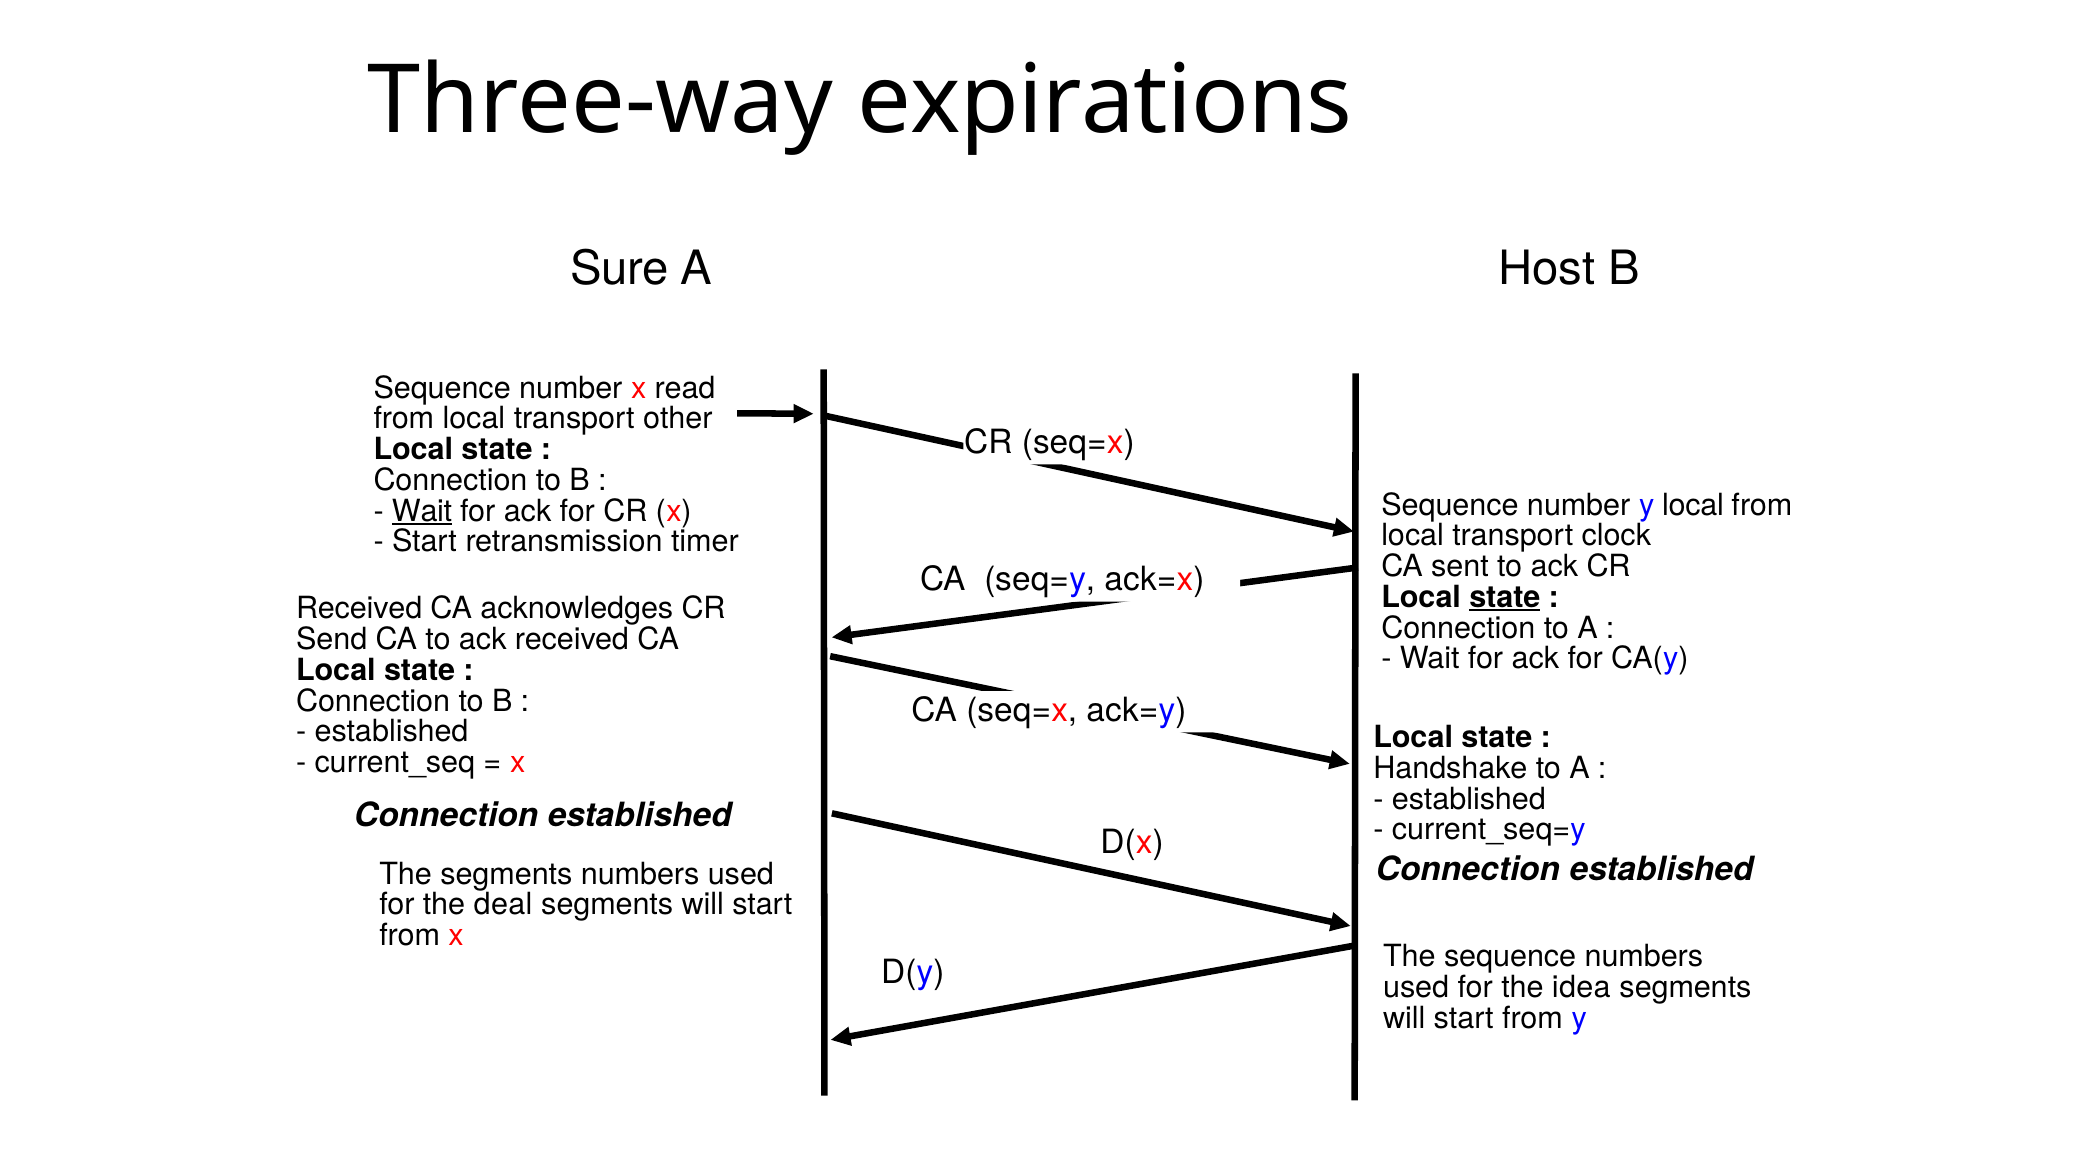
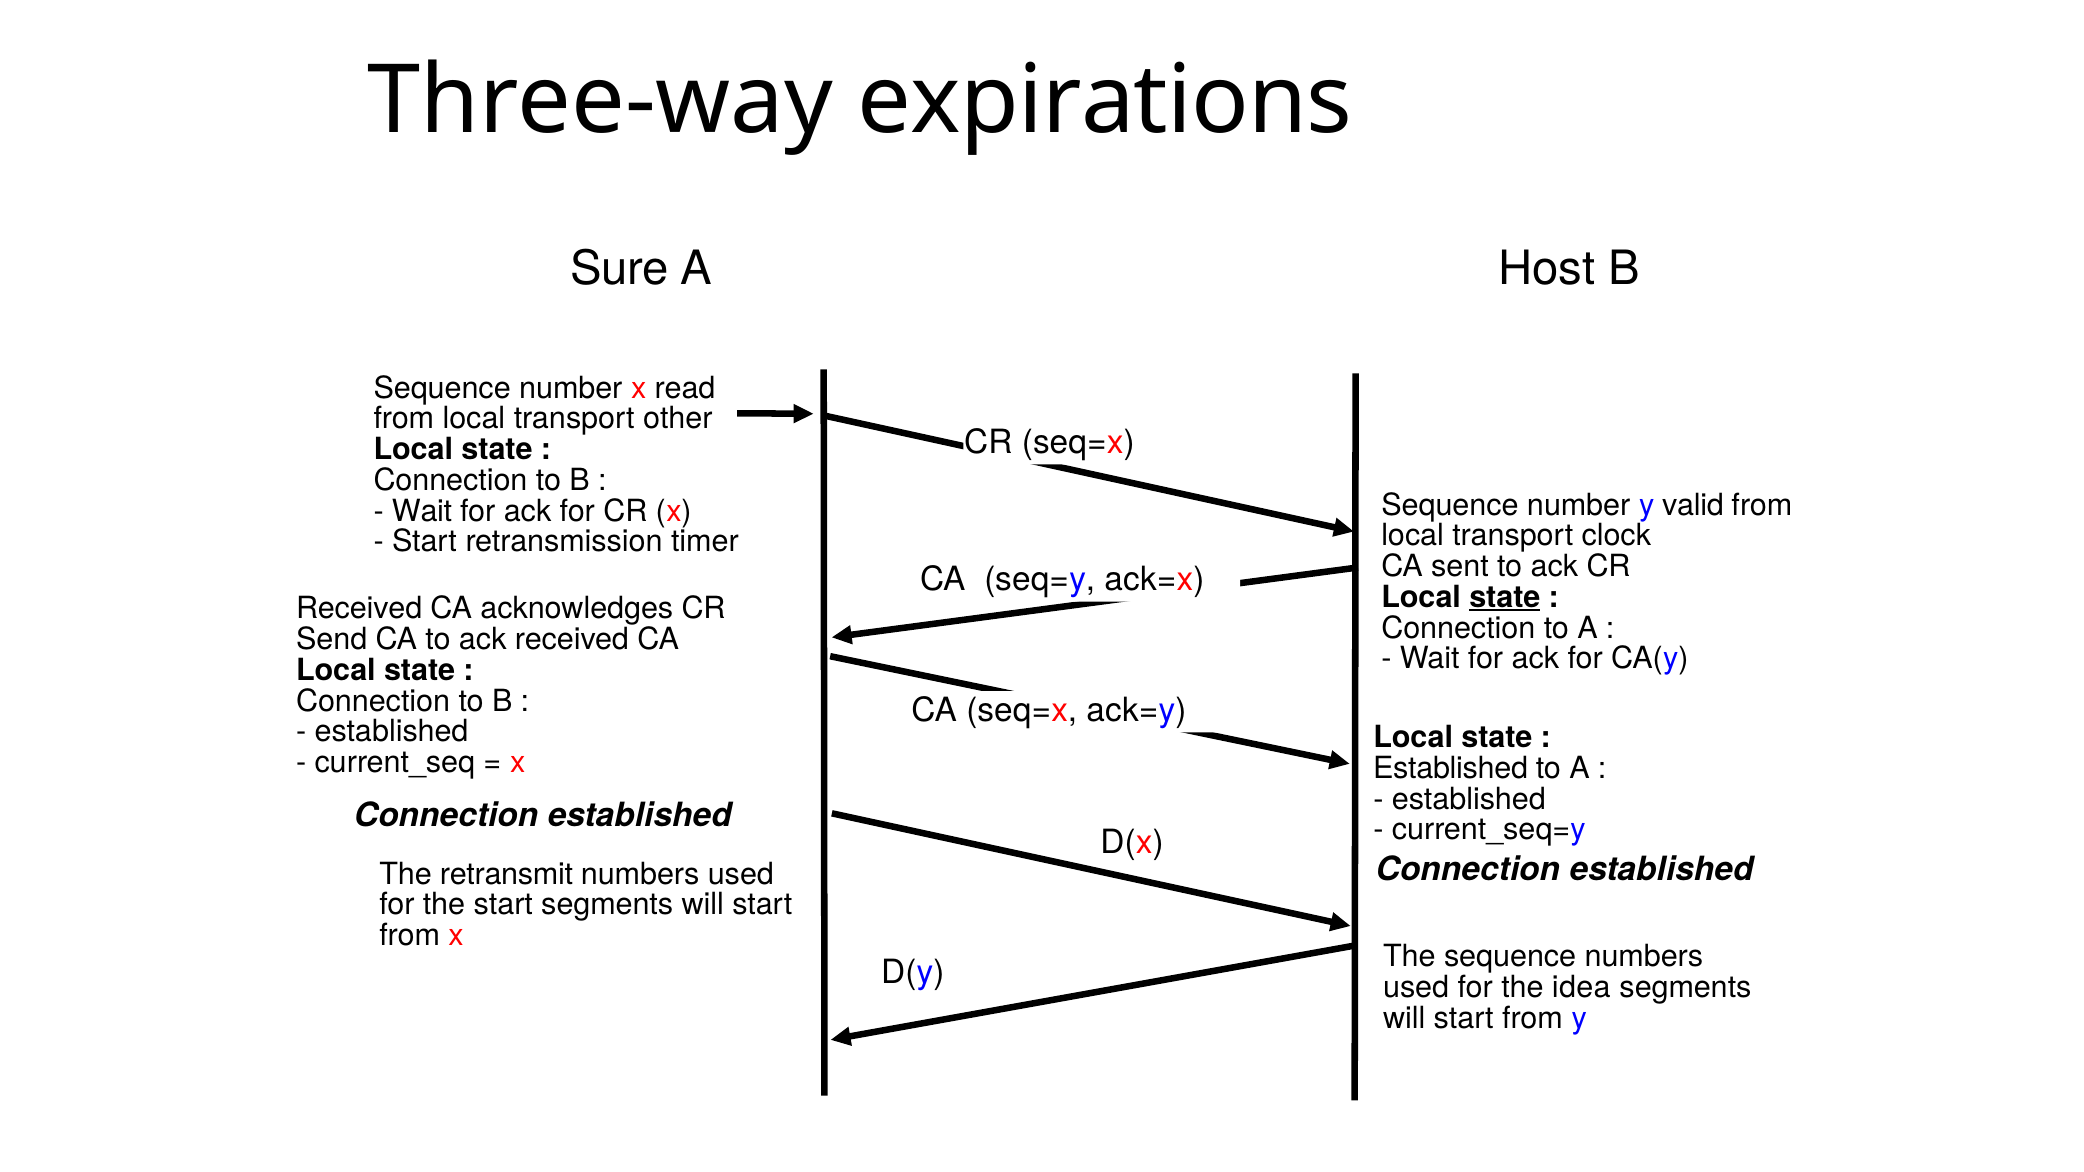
y local: local -> valid (1693, 505)
Wait underline: present -> none (422, 511)
Handshake: Handshake -> Established (1451, 768)
The segments: segments -> retransmit (506, 874)
the deal: deal -> start (503, 905)
